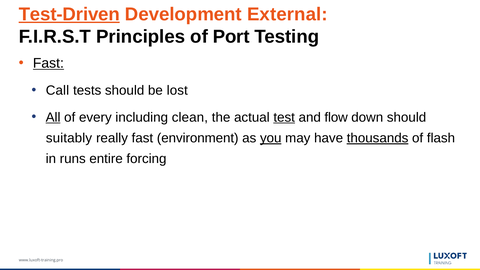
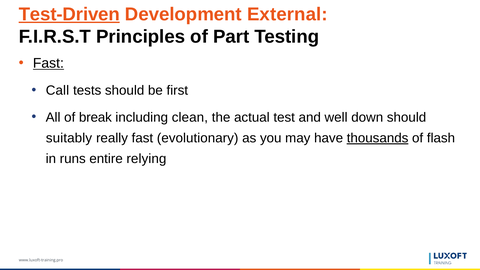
Port: Port -> Part (231, 37)
lost: lost -> first (177, 91)
All underline: present -> none (53, 117)
every: every -> break (95, 117)
test underline: present -> none (284, 117)
flow: flow -> well (336, 117)
environment: environment -> evolutionary (198, 138)
you underline: present -> none (271, 138)
forcing: forcing -> relying (146, 159)
